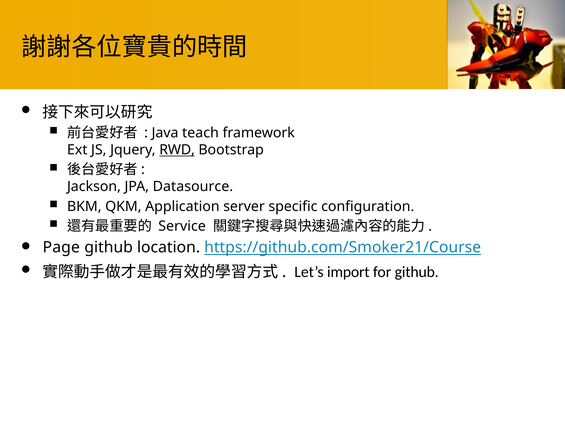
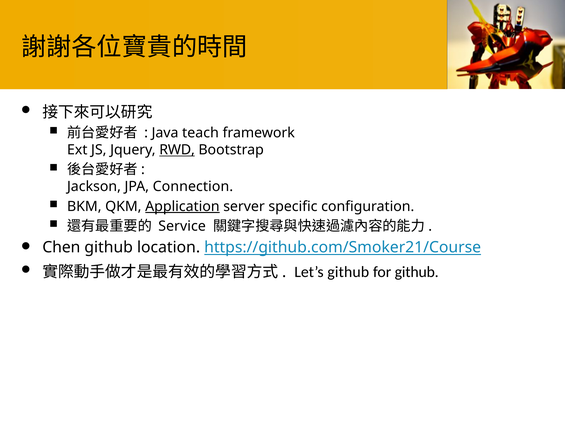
Datasource: Datasource -> Connection (193, 187)
Application underline: none -> present (182, 206)
Page: Page -> Chen (61, 247)
Let’s import: import -> github (348, 272)
